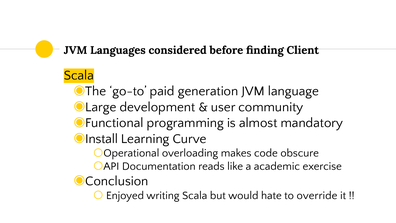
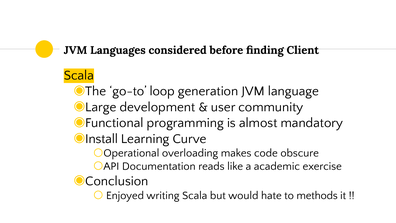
paid: paid -> loop (162, 91)
override: override -> methods (317, 195)
